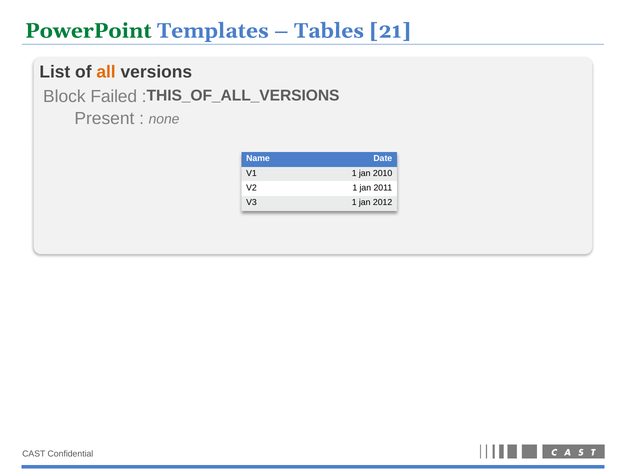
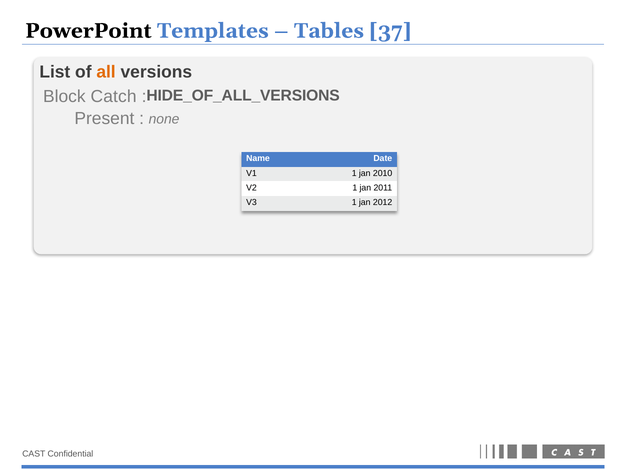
PowerPoint colour: green -> black (88, 31)
21: 21 -> 37 (390, 31)
THIS_OF_ALL_VERSIONS: THIS_OF_ALL_VERSIONS -> HIDE_OF_ALL_VERSIONS (243, 95)
Failed: Failed -> Catch (114, 97)
